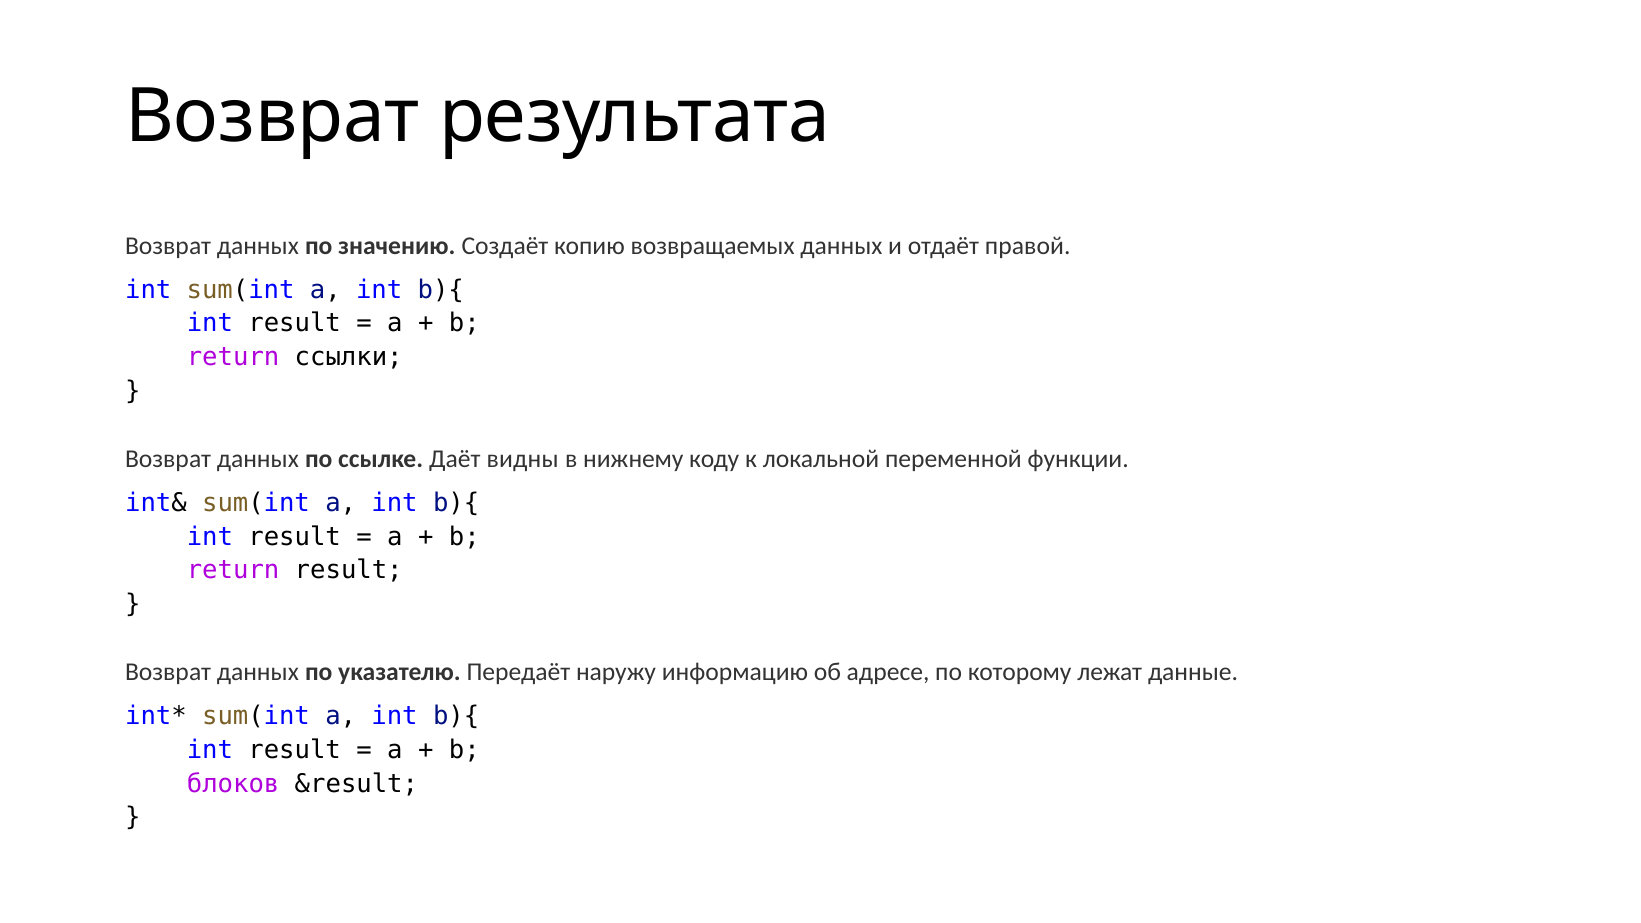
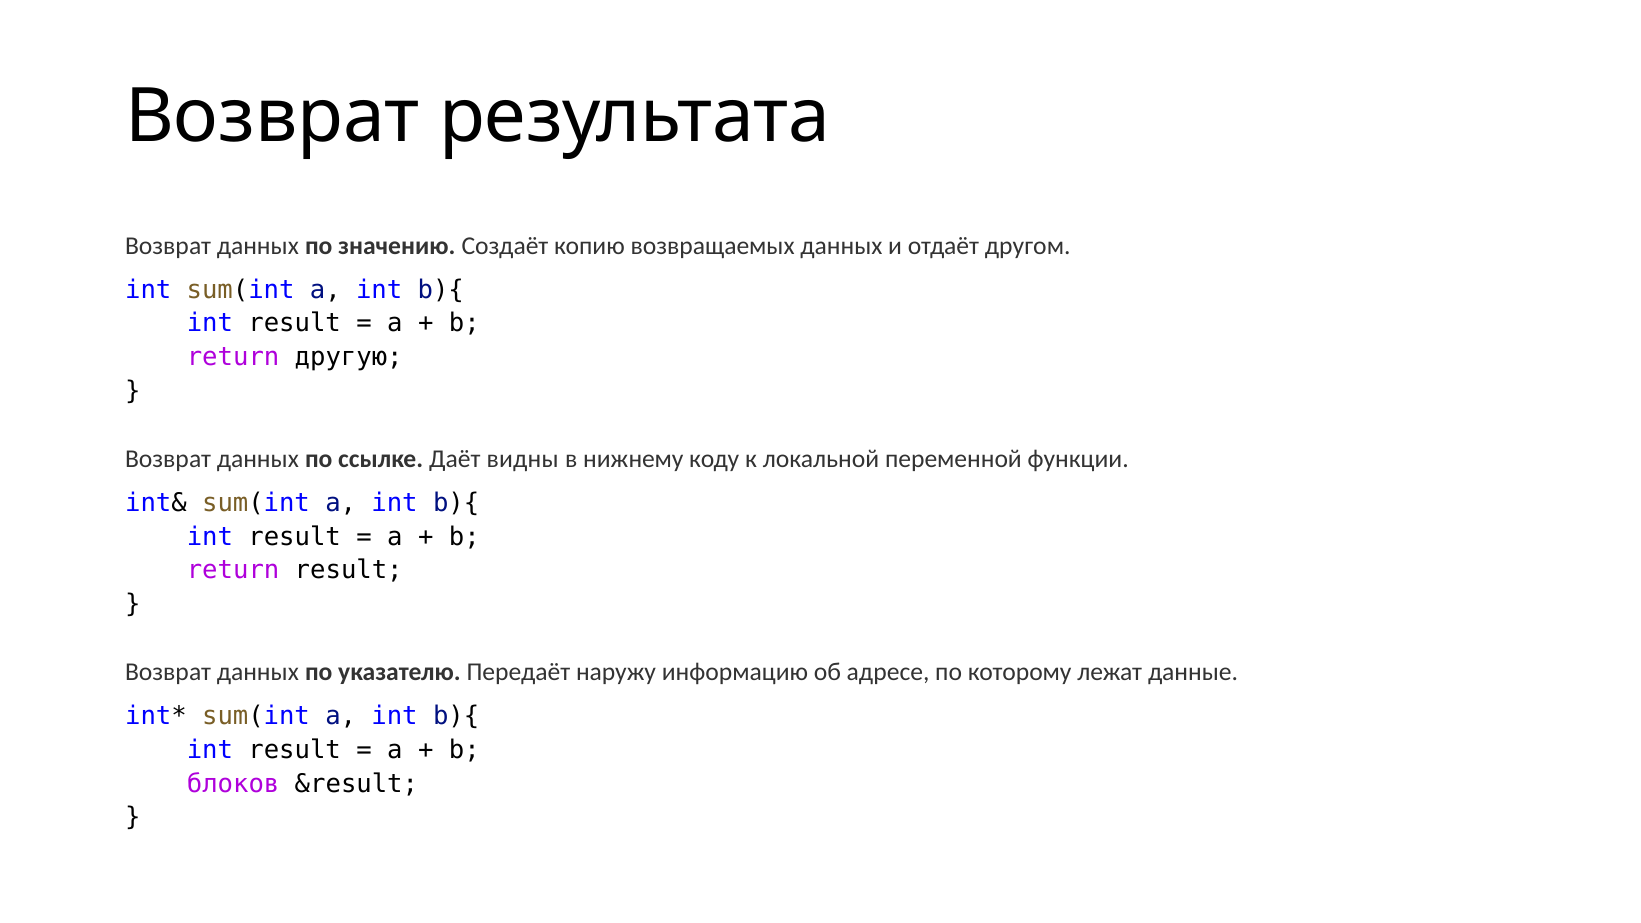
правой: правой -> другом (1028, 246)
ссылки: ссылки -> другую (349, 357)
